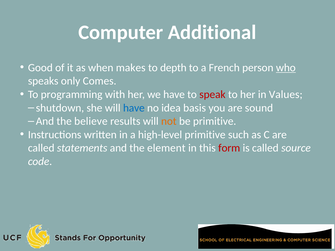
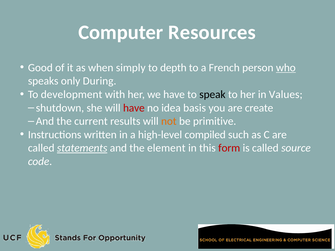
Additional: Additional -> Resources (212, 32)
makes: makes -> simply (131, 68)
Comes: Comes -> During (100, 81)
programming: programming -> development (72, 95)
speak colour: red -> black (212, 95)
have colour: blue -> red (134, 108)
sound: sound -> create (259, 108)
believe: believe -> current (91, 121)
high-level primitive: primitive -> compiled (205, 135)
statements underline: none -> present (82, 148)
